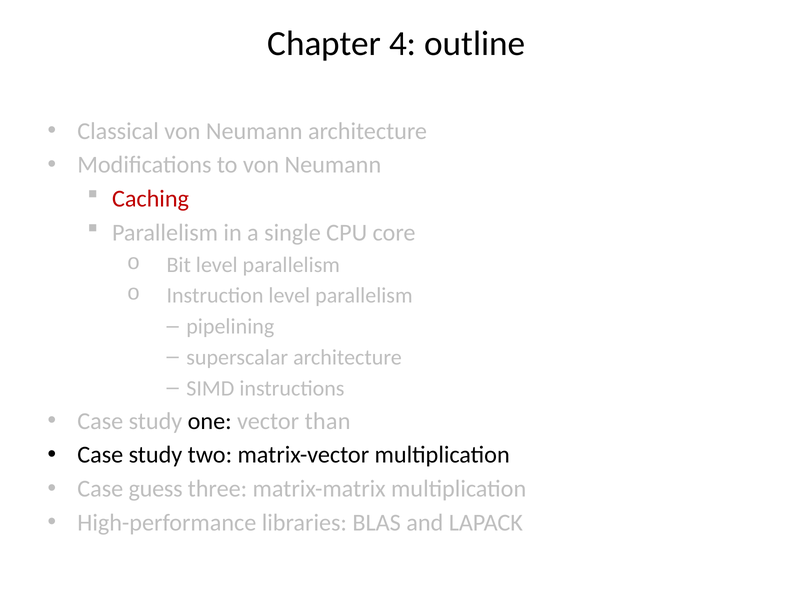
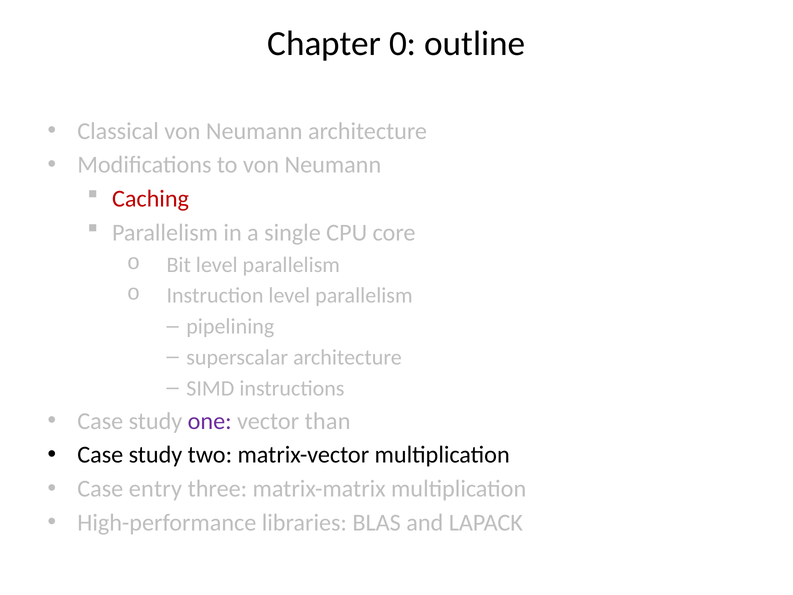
4: 4 -> 0 (403, 43)
one colour: black -> purple (210, 421)
guess: guess -> entry (155, 489)
